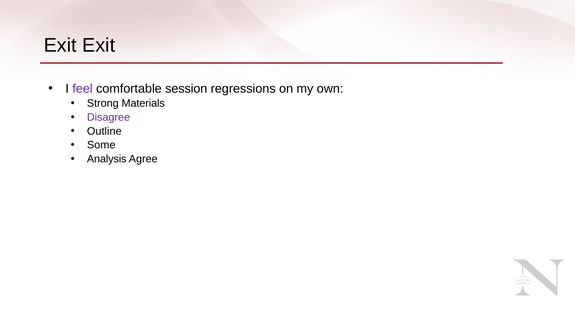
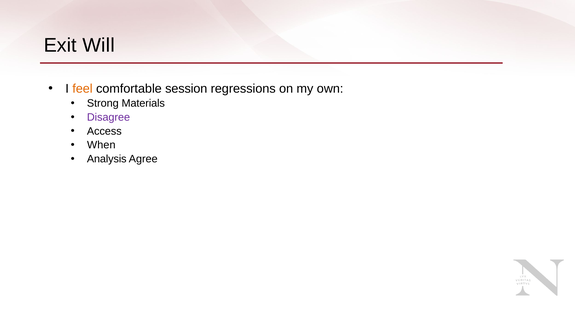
Exit Exit: Exit -> Will (99, 45)
feel colour: purple -> orange (82, 89)
Outline: Outline -> Access (104, 131)
Some: Some -> When (101, 145)
